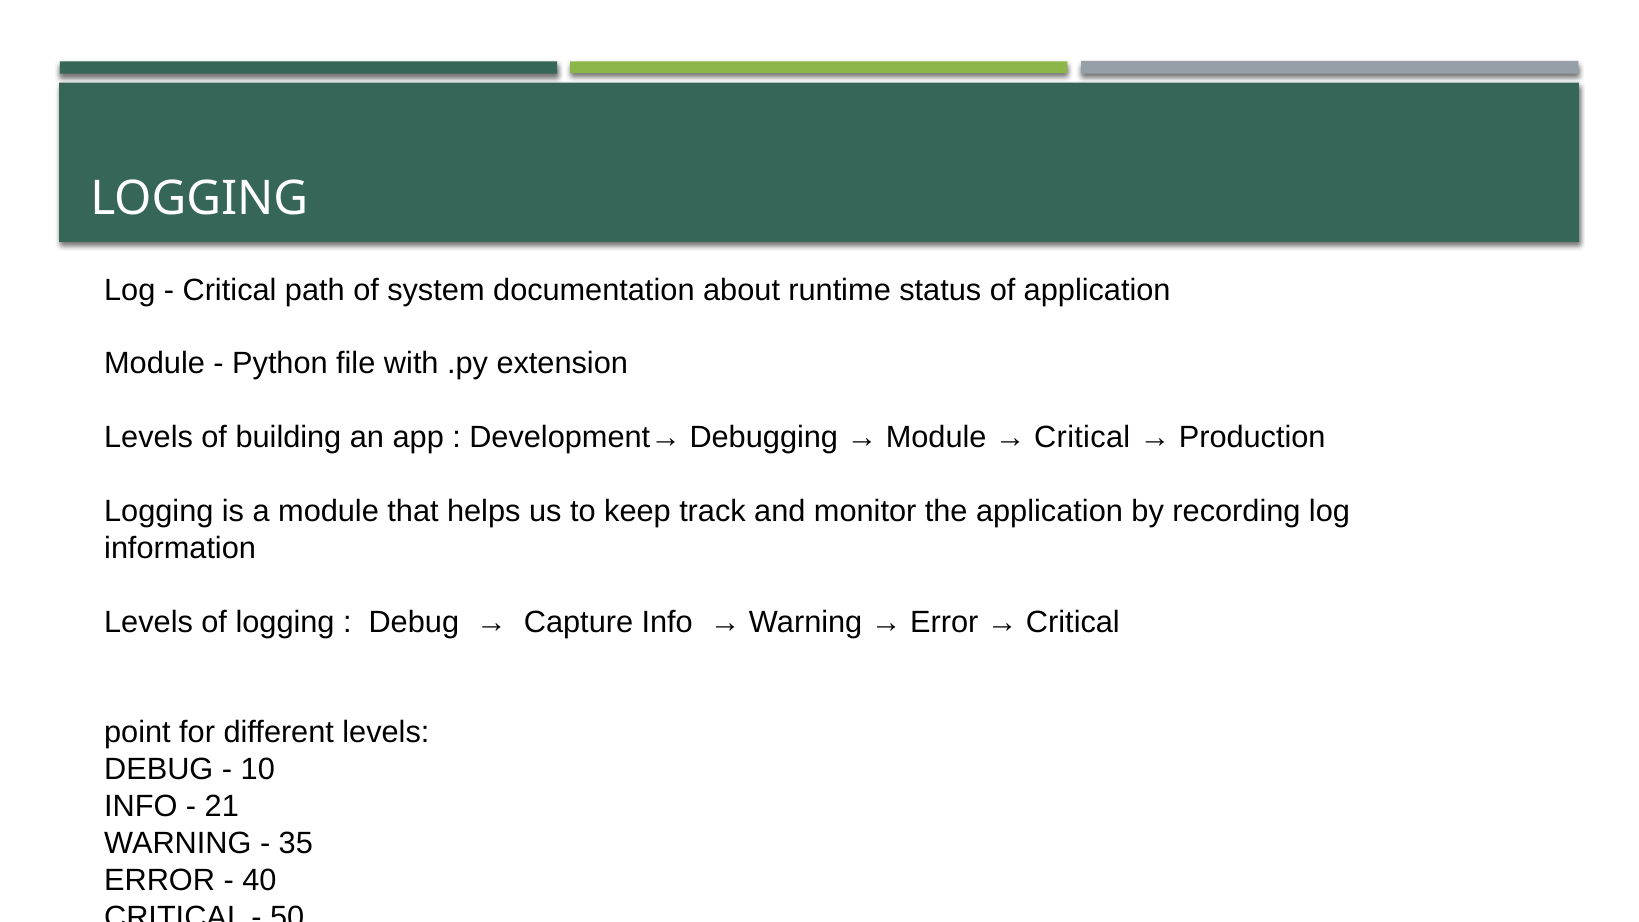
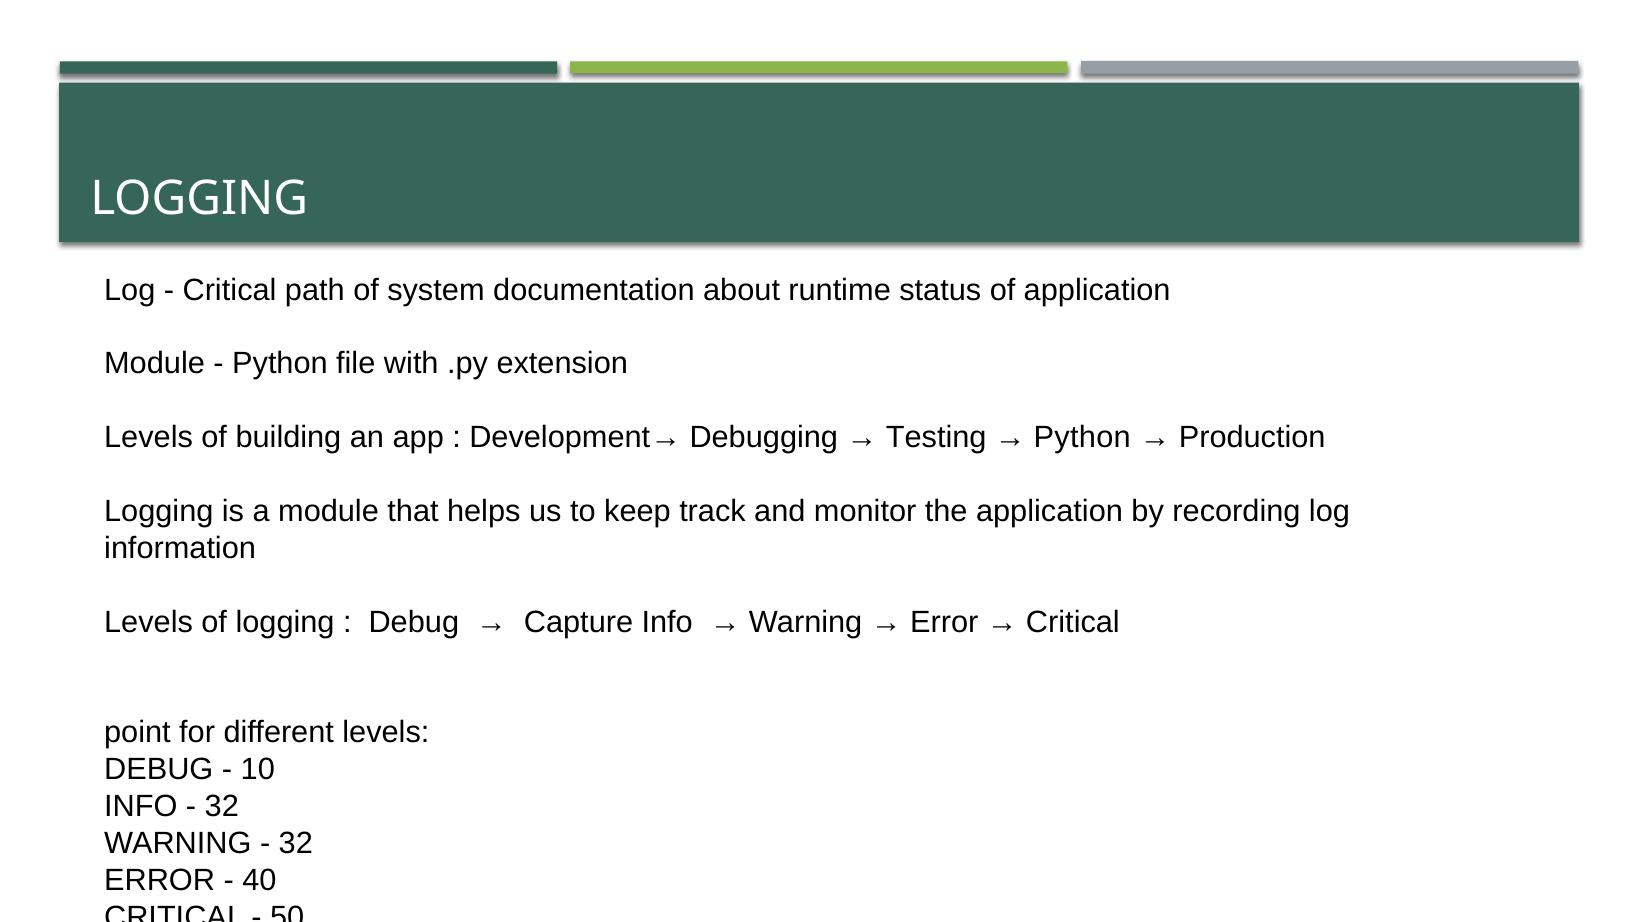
Module: Module -> Testing (936, 437)
Critical: Critical -> Python (1082, 437)
21: 21 -> 32 (222, 806)
35: 35 -> 32 (296, 843)
